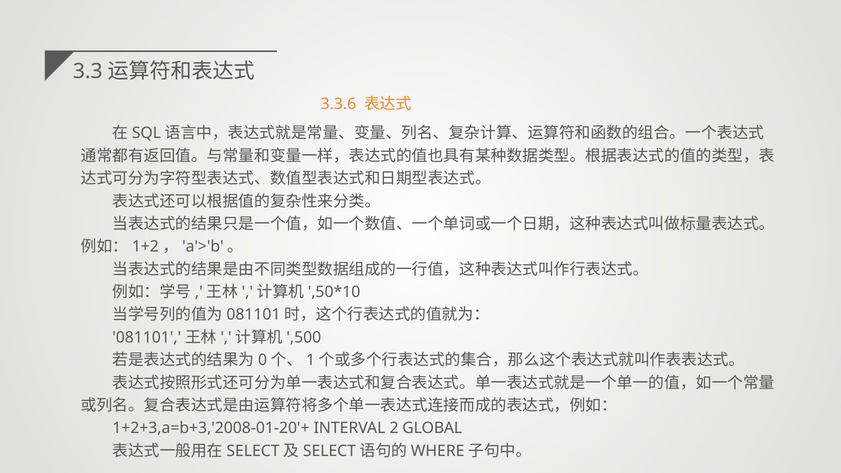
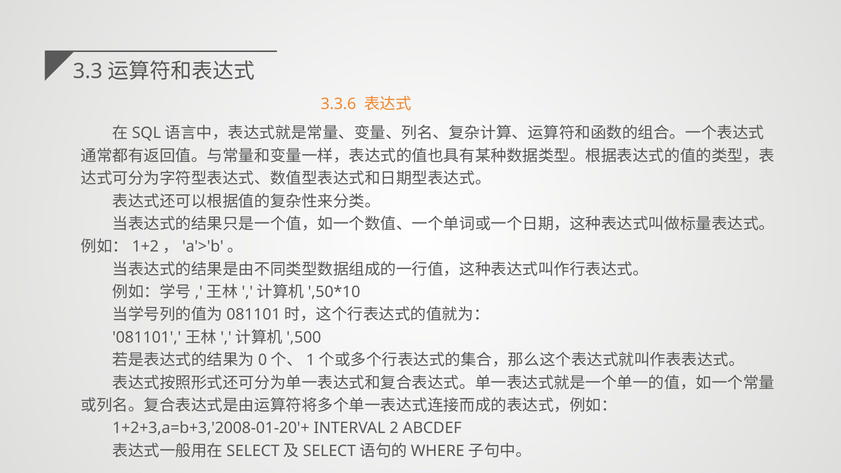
GLOBAL: GLOBAL -> ABCDEF (432, 428)
